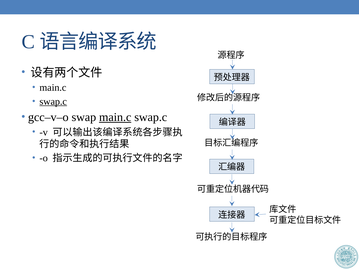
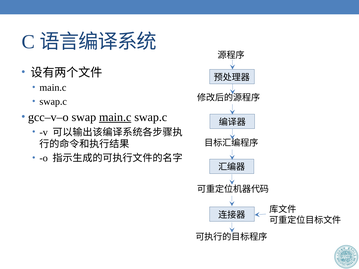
swap.c underline: present -> none (53, 102)
